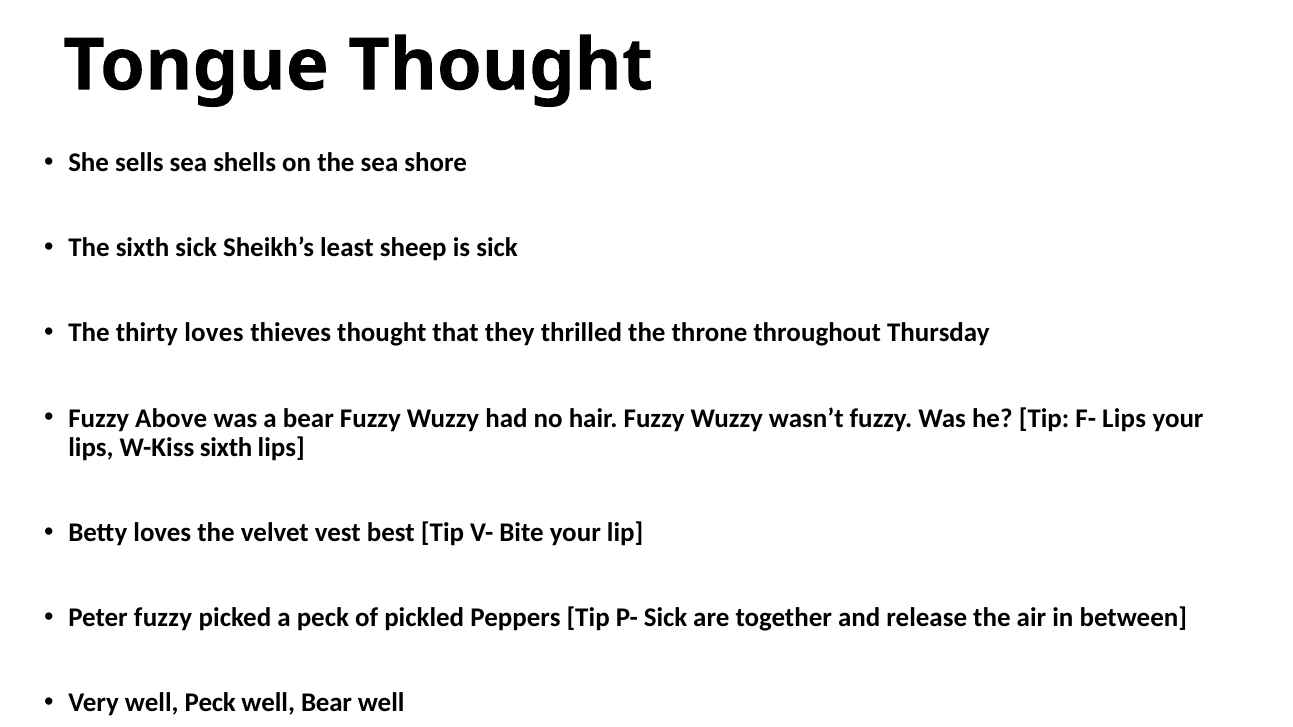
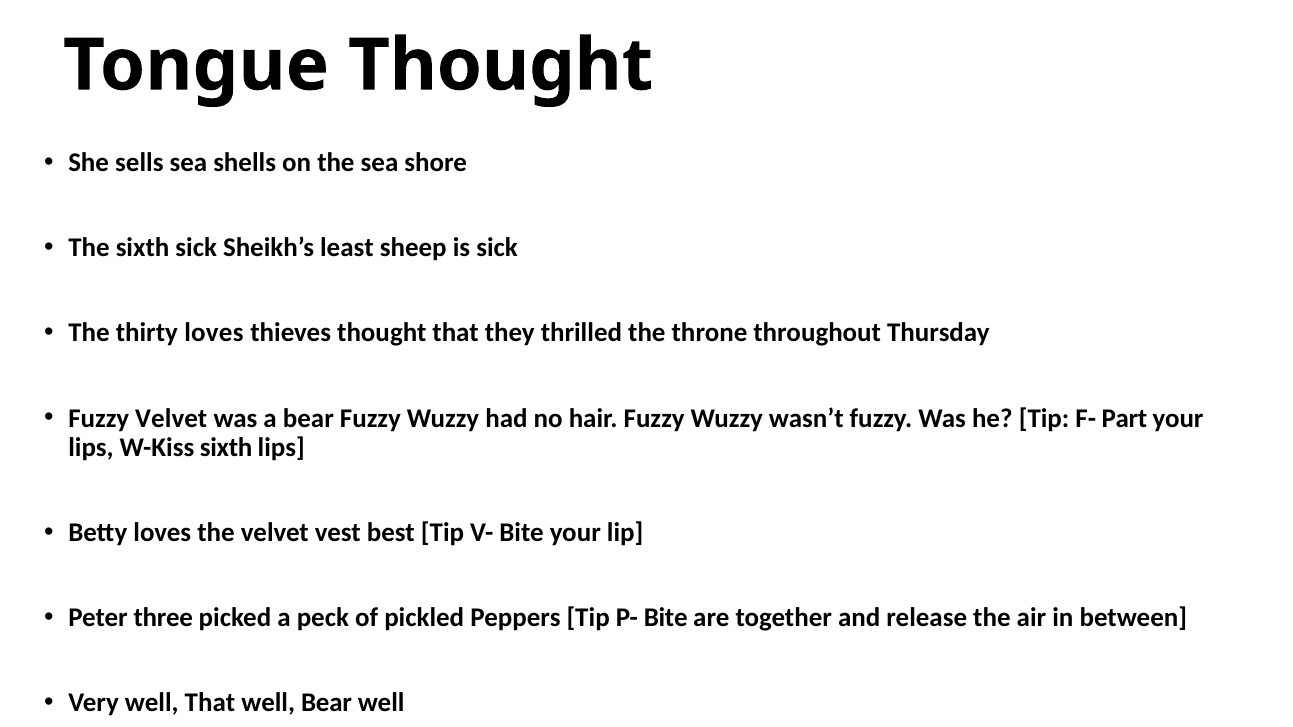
Fuzzy Above: Above -> Velvet (171, 418)
F- Lips: Lips -> Part (1124, 418)
Peter fuzzy: fuzzy -> three (163, 618)
P- Sick: Sick -> Bite (666, 618)
well Peck: Peck -> That (210, 703)
